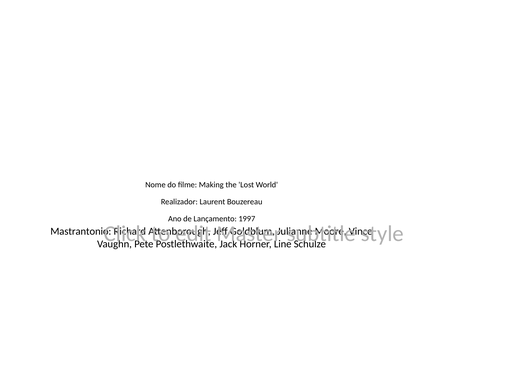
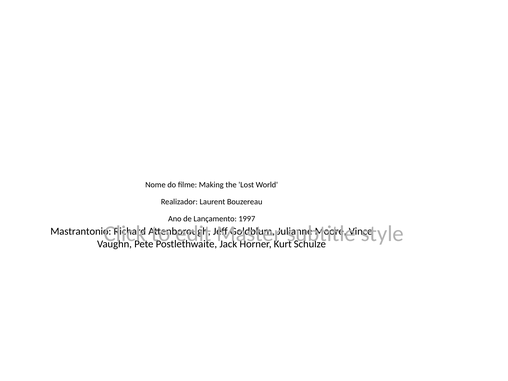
Line: Line -> Kurt (283, 244)
